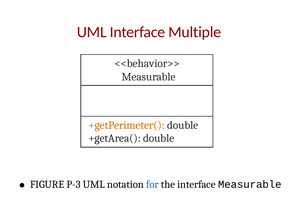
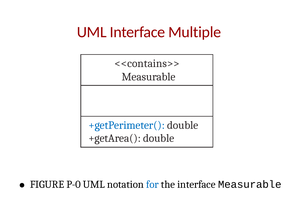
<<behavior>>: <<behavior>> -> <<contains>> (147, 63)
+getPerimeter( colour: orange -> blue (127, 125)
P-3: P-3 -> P-0 (74, 184)
